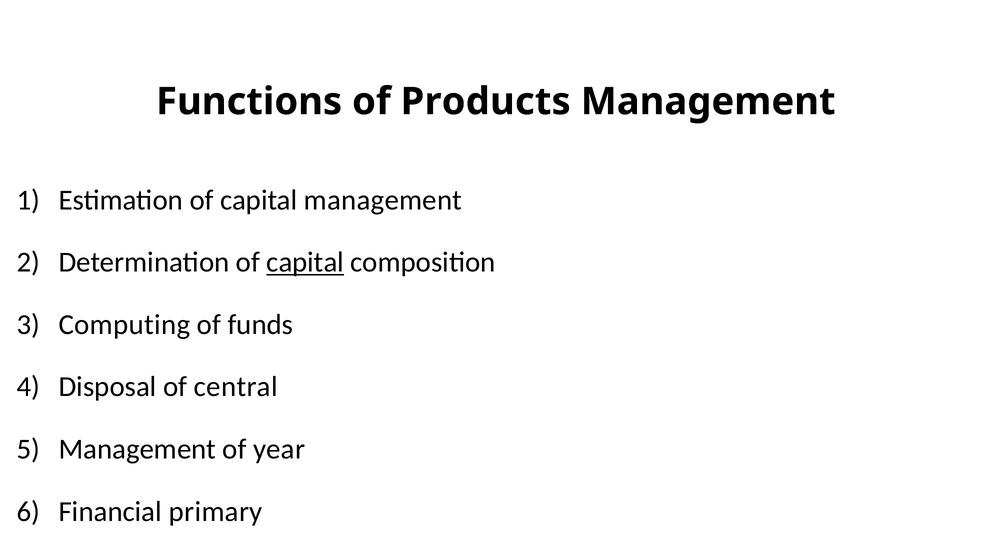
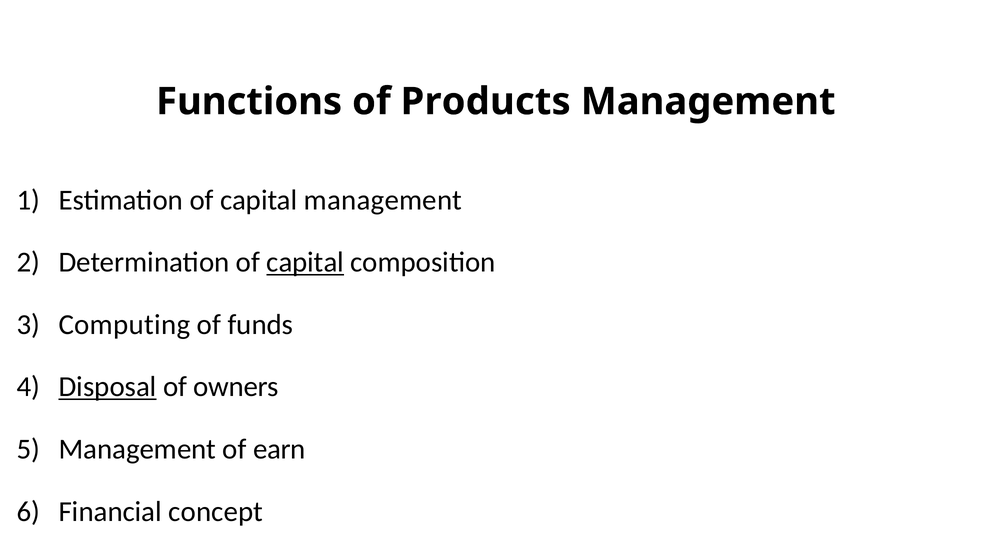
Disposal underline: none -> present (108, 387)
central: central -> owners (236, 387)
year: year -> earn (279, 449)
primary: primary -> concept (216, 512)
